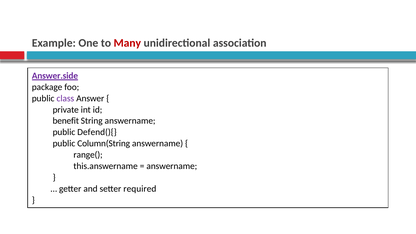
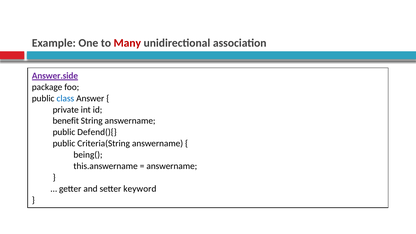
class colour: purple -> blue (65, 98)
Column(String: Column(String -> Criteria(String (104, 144)
range(: range( -> being( (88, 155)
required: required -> keyword (140, 189)
